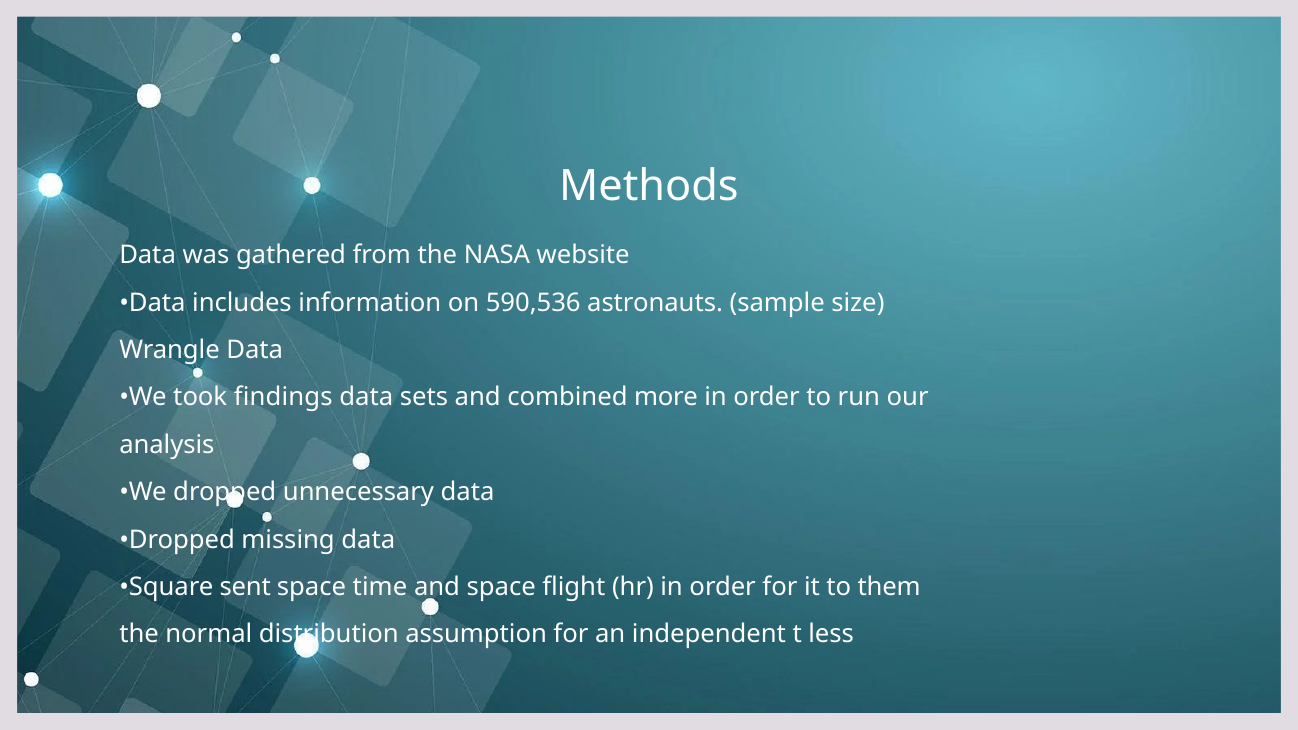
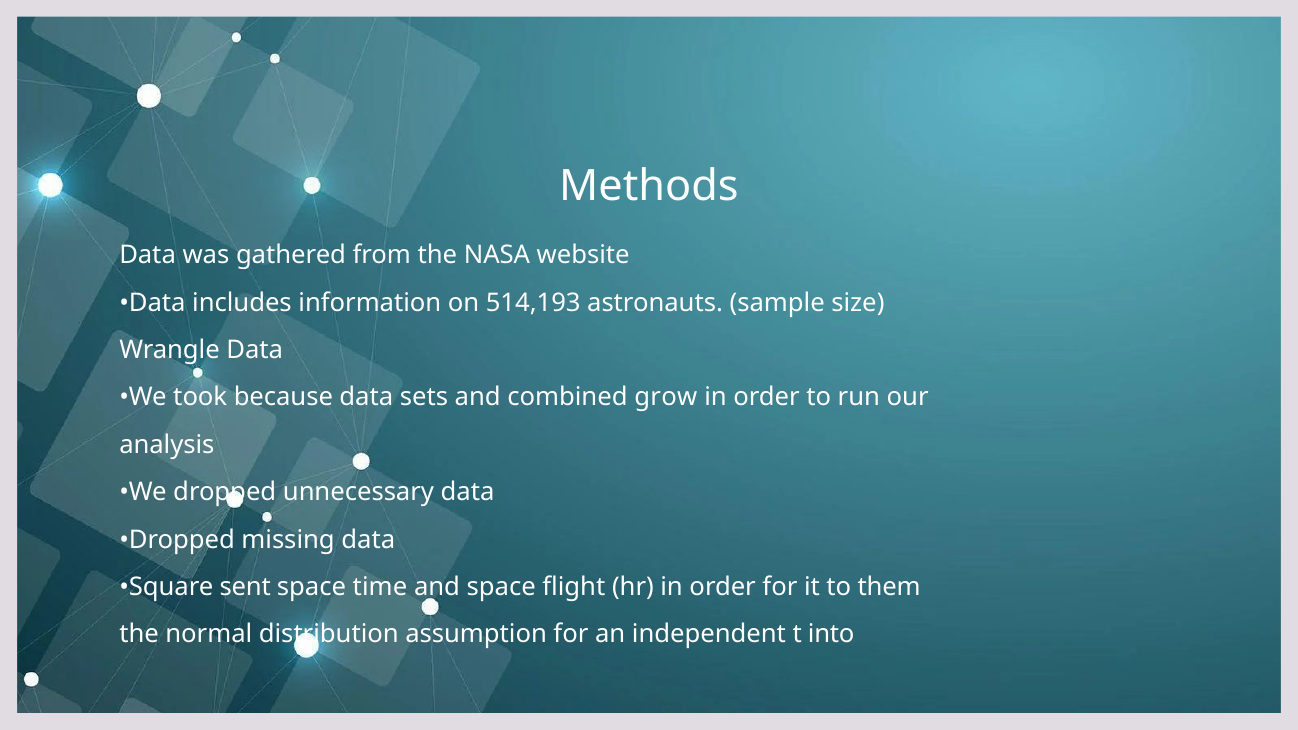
590,536: 590,536 -> 514,193 (533, 303)
findings: findings -> because (283, 398)
more: more -> grow (666, 398)
less: less -> into (831, 635)
